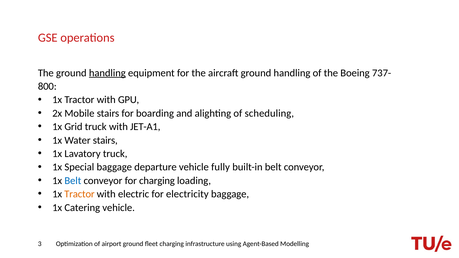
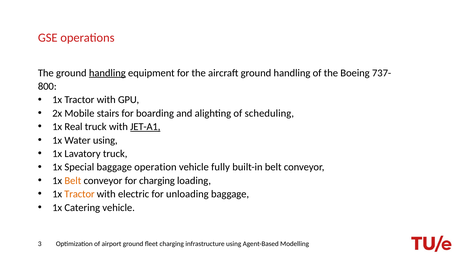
Grid: Grid -> Real (73, 127)
JET-A1 underline: none -> present (145, 127)
Water stairs: stairs -> using (105, 140)
departure: departure -> operation (155, 167)
Belt colour: blue -> orange (73, 181)
electricity: electricity -> unloading (187, 194)
